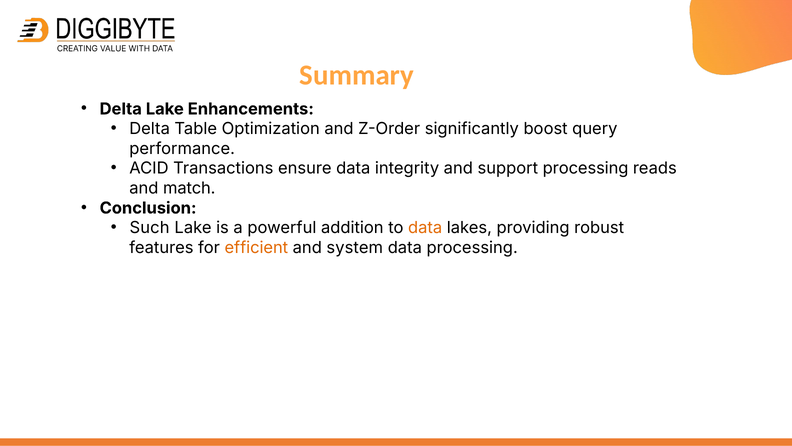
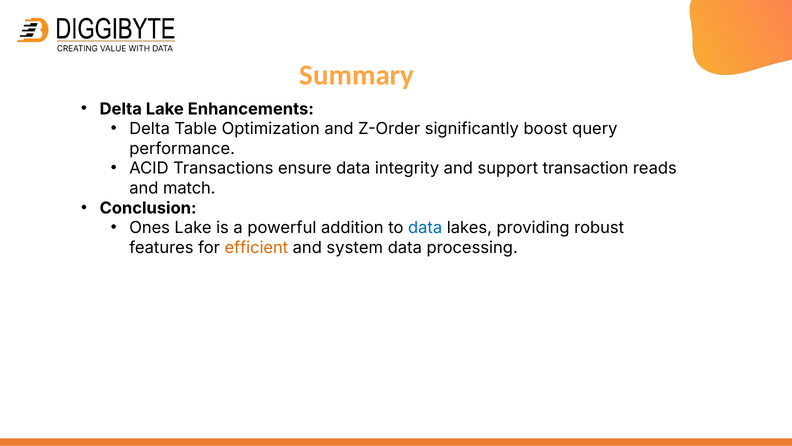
support processing: processing -> transaction (586, 168)
Such: Such -> Ones (150, 228)
data colour: orange -> blue (425, 228)
